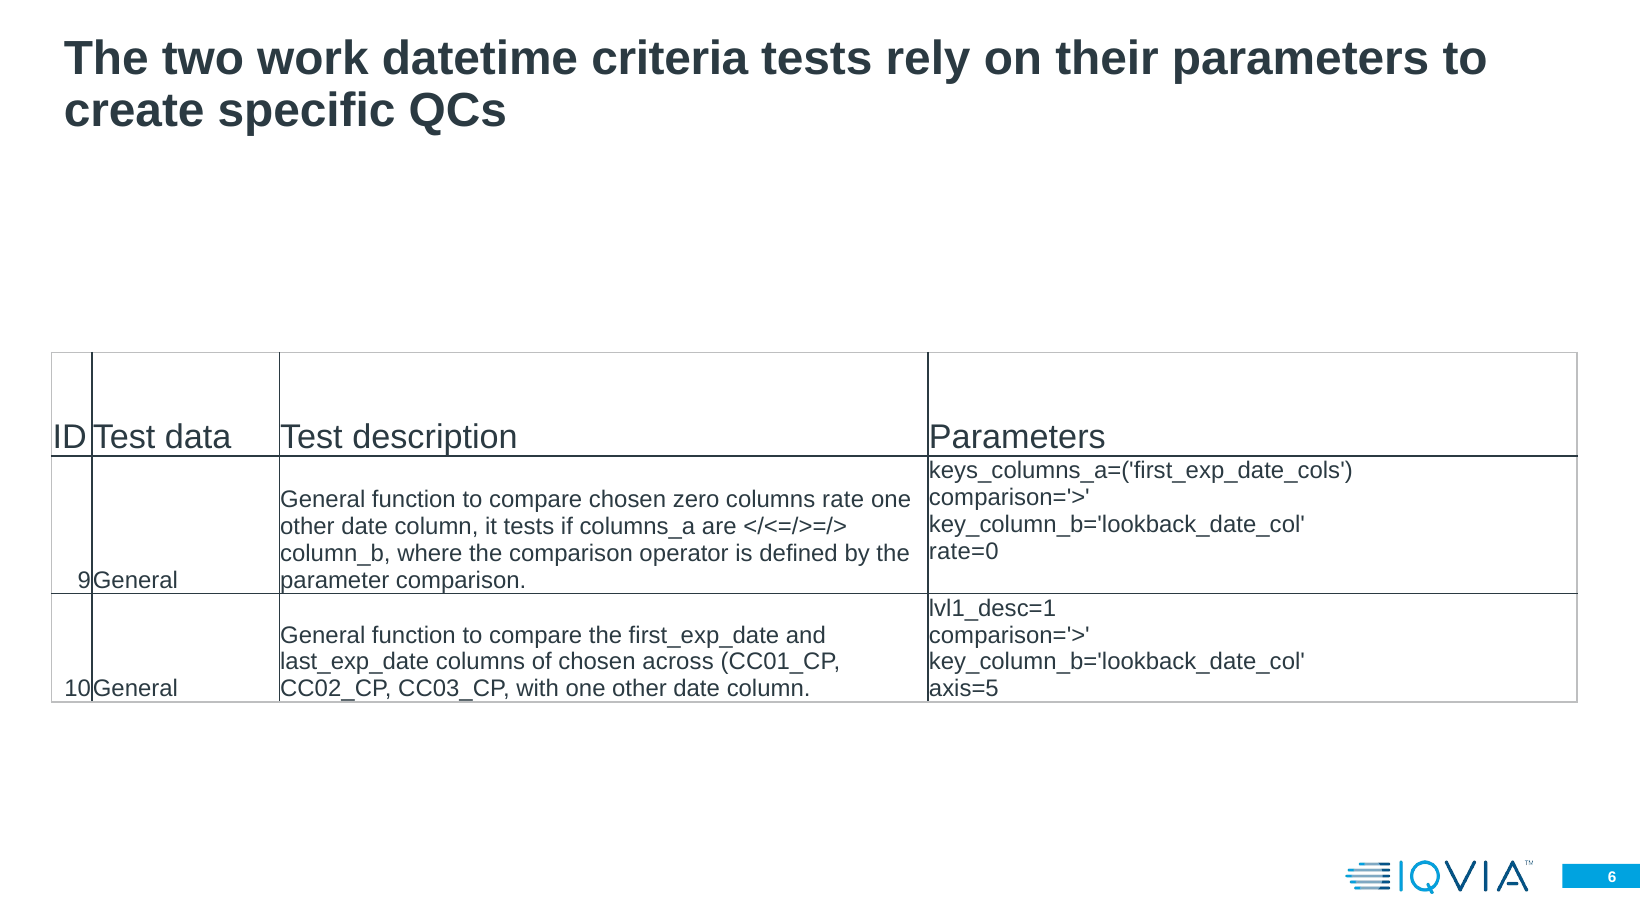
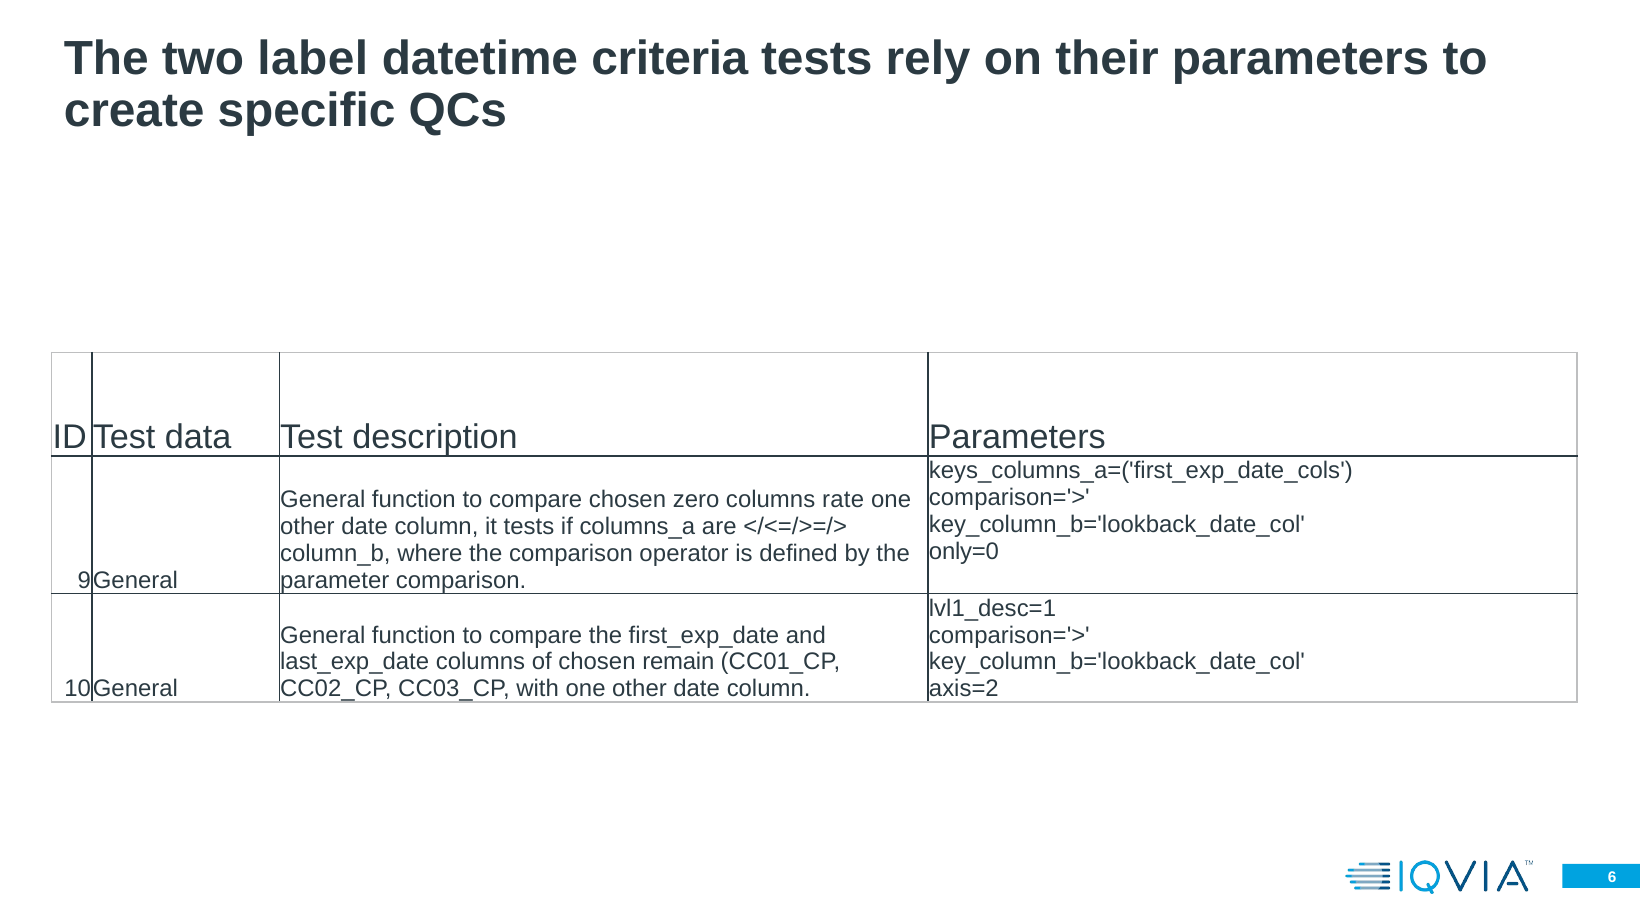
work: work -> label (313, 59)
rate=0: rate=0 -> only=0 (964, 551)
across: across -> remain (678, 662)
axis=5: axis=5 -> axis=2 (964, 689)
